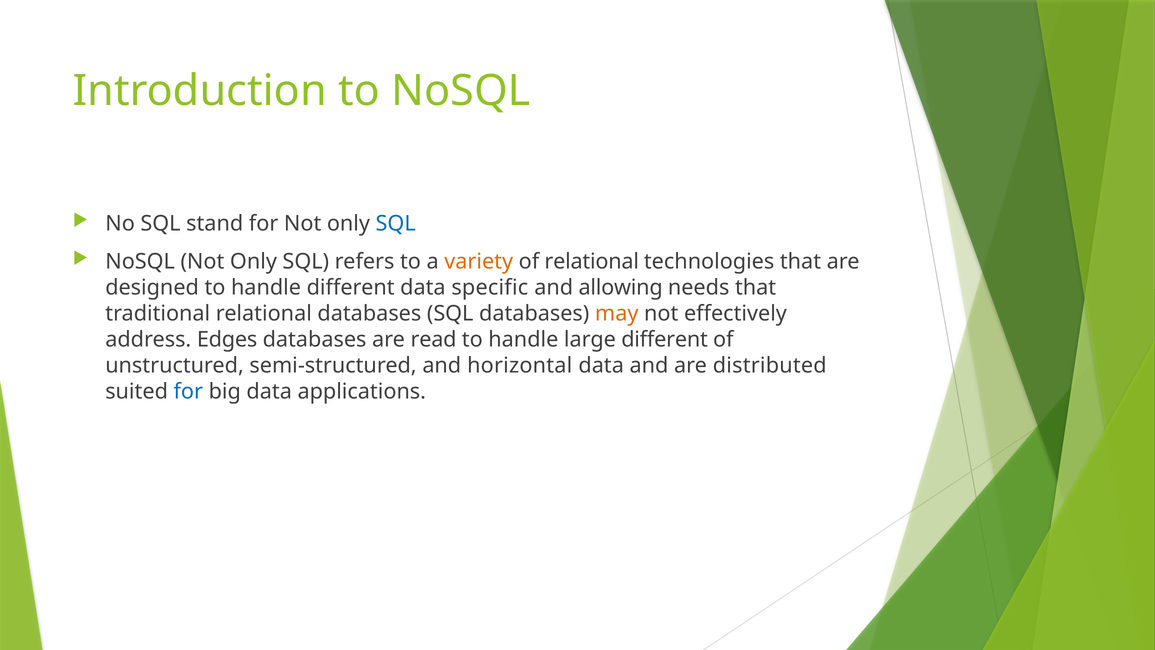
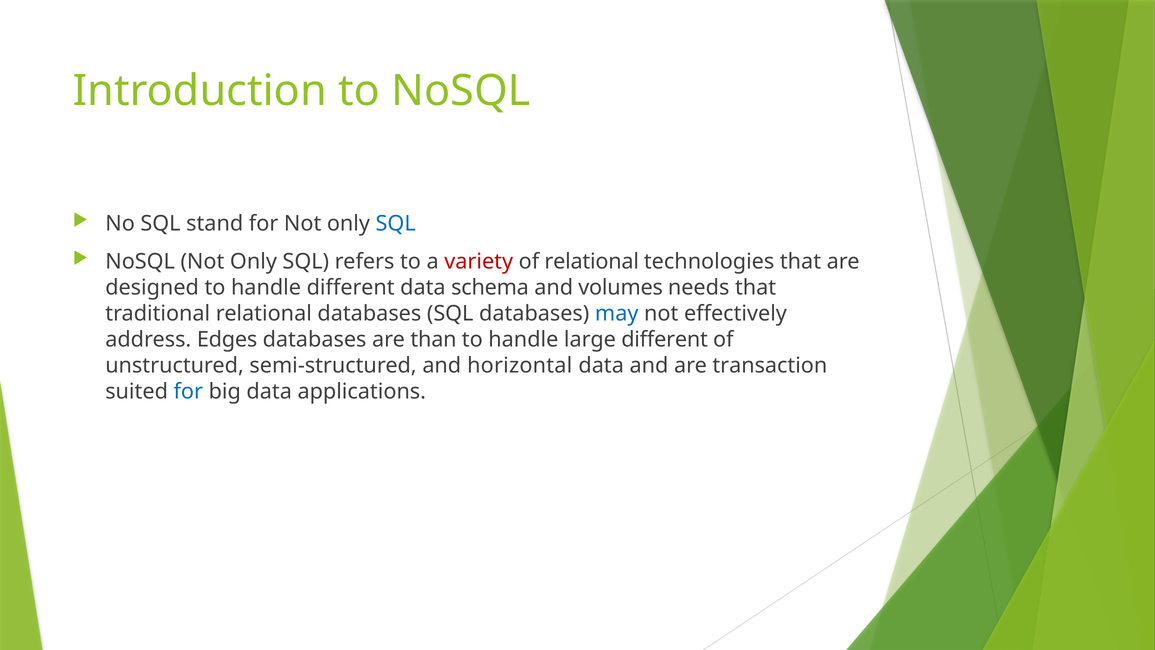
variety colour: orange -> red (479, 262)
specific: specific -> schema (490, 288)
allowing: allowing -> volumes (621, 288)
may colour: orange -> blue (617, 314)
read: read -> than (434, 340)
distributed: distributed -> transaction (770, 366)
